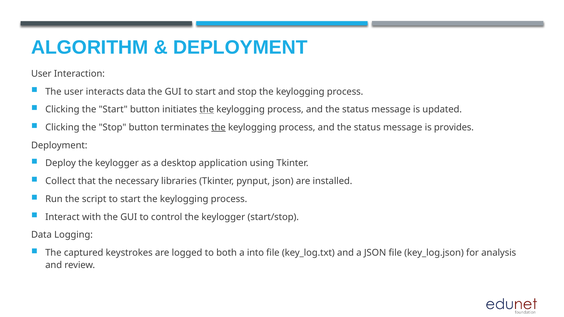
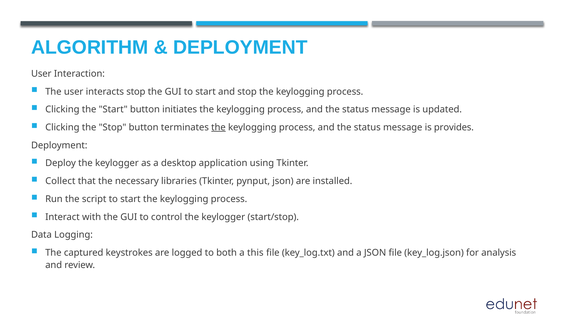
interacts data: data -> stop (136, 92)
the underline: present -> none (207, 110)
into: into -> this (255, 253)
